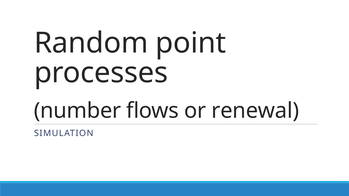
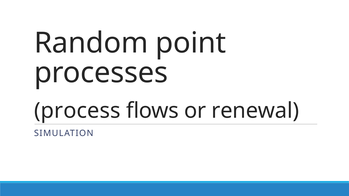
number: number -> process (77, 111)
